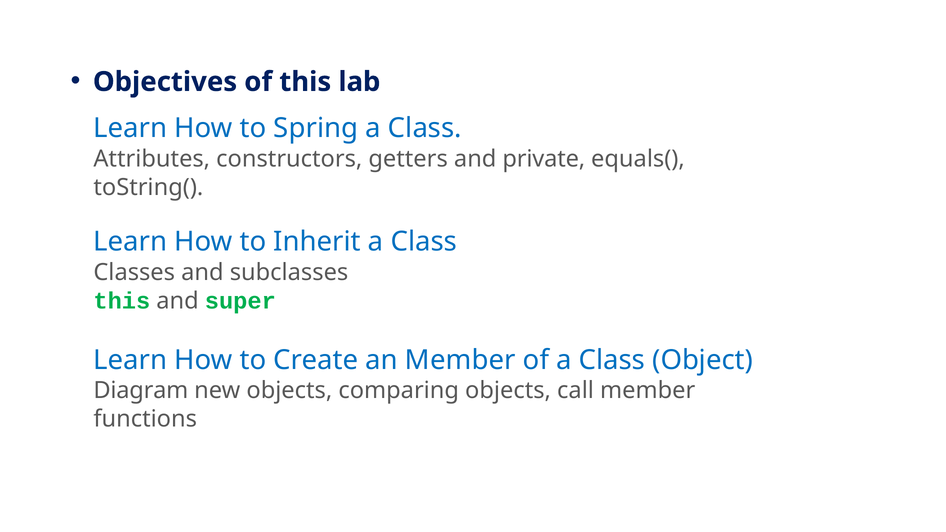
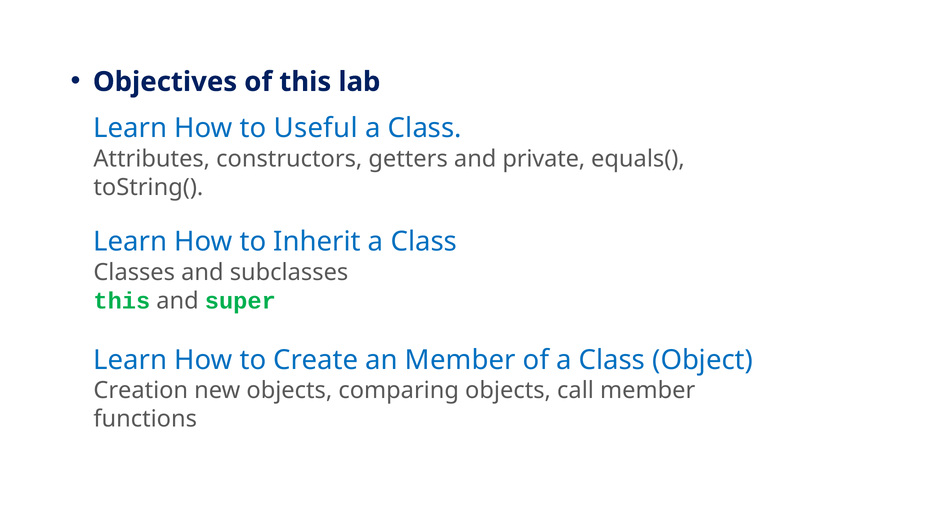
Spring: Spring -> Useful (316, 128)
Diagram: Diagram -> Creation (141, 391)
